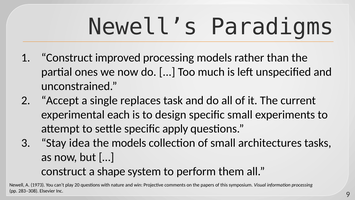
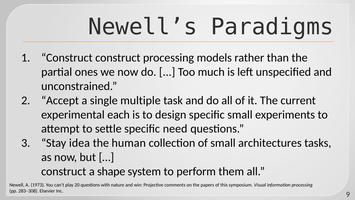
Construct improved: improved -> construct (118, 58)
replaces: replaces -> multiple (140, 100)
apply: apply -> need (175, 129)
the models: models -> human (129, 143)
